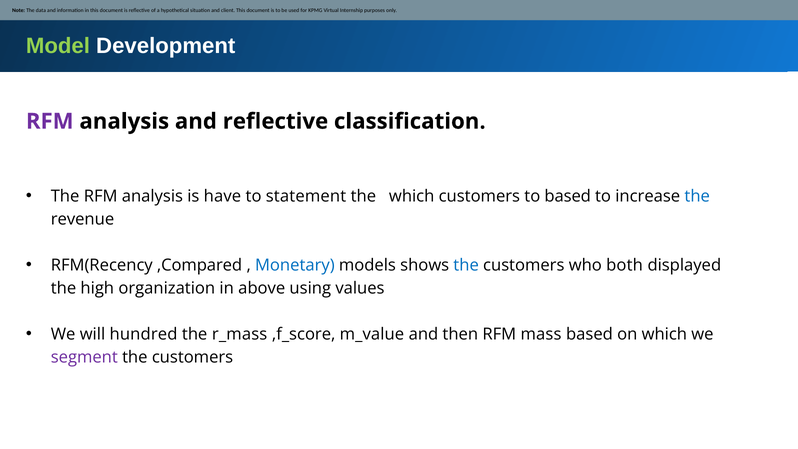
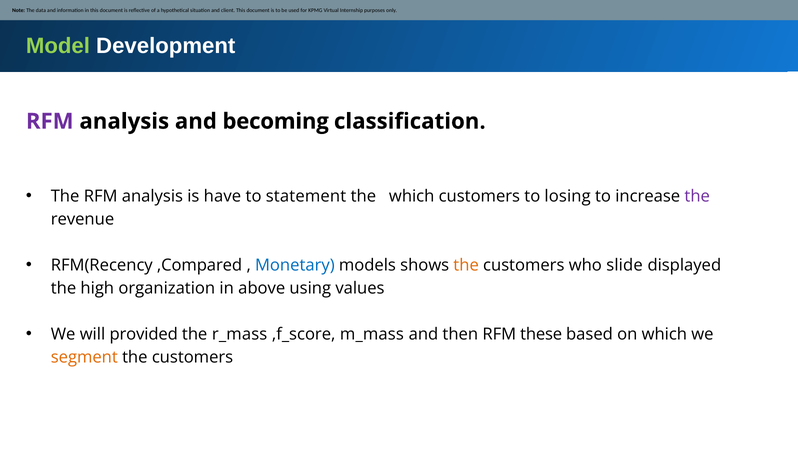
and reflective: reflective -> becoming (276, 121)
to based: based -> losing (568, 196)
the colour: blue -> purple (697, 196)
the colour: blue -> orange (466, 265)
both: both -> slide (625, 265)
hundred: hundred -> provided (144, 334)
m_value: m_value -> m_mass (372, 334)
mass: mass -> these (541, 334)
segment colour: purple -> orange (84, 357)
